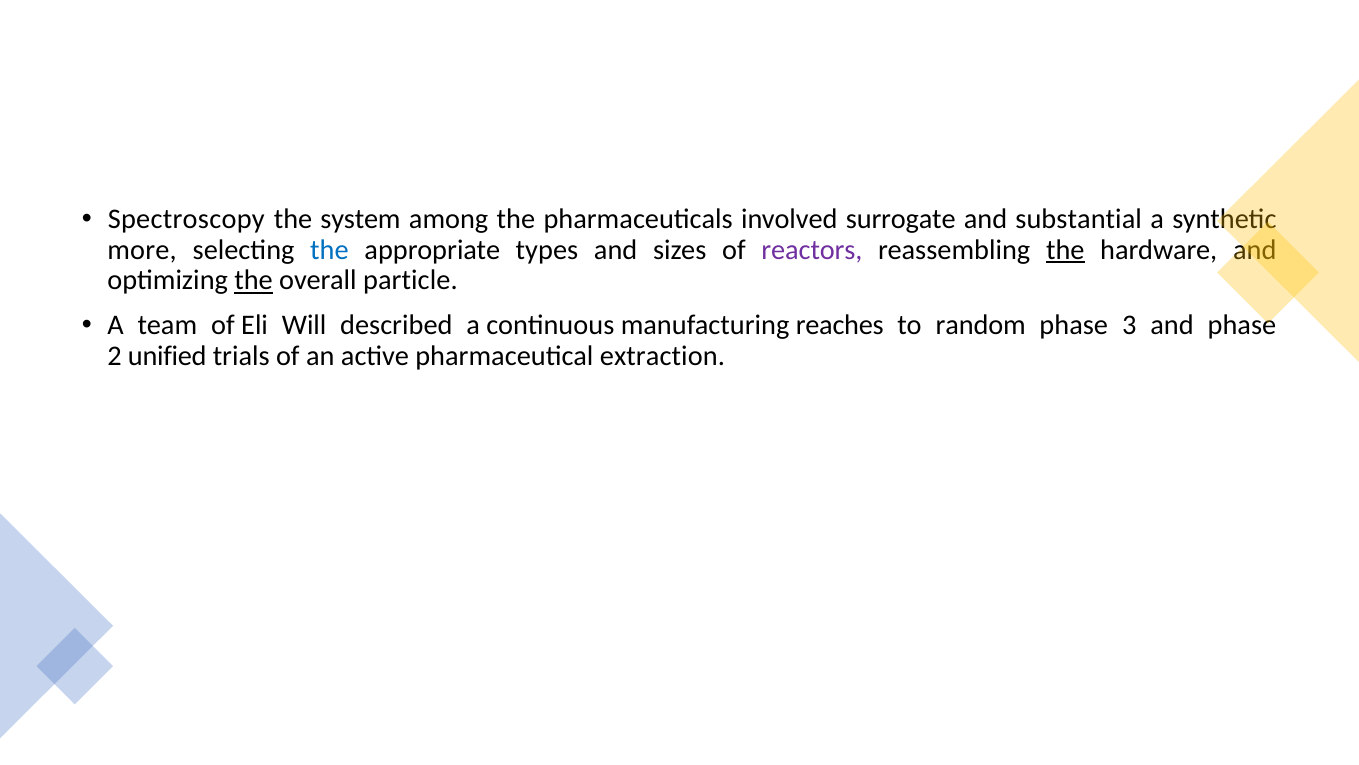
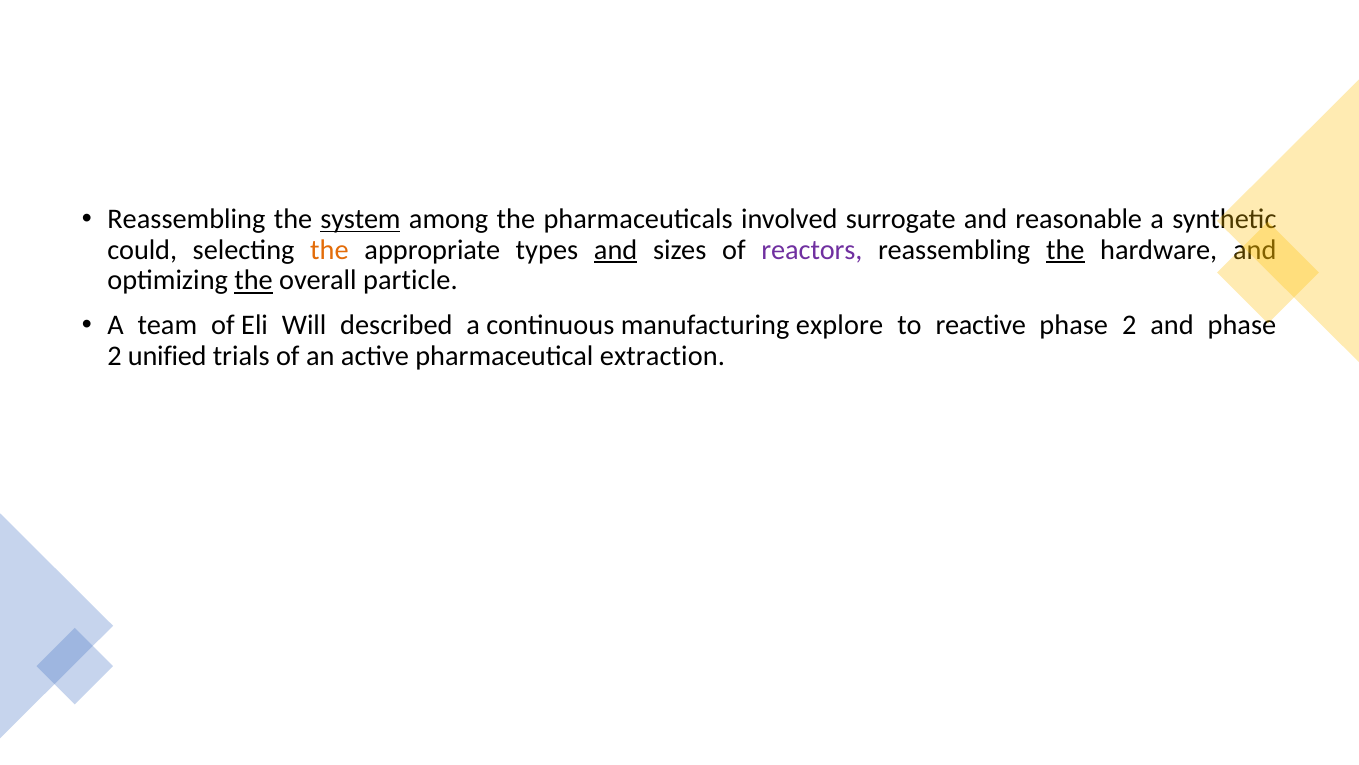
Spectroscopy: Spectroscopy -> Reassembling (186, 219)
system underline: none -> present (361, 219)
substantial: substantial -> reasonable (1079, 219)
more: more -> could (142, 250)
the colour: blue -> orange (329, 250)
and underline: none -> present (616, 250)
reaches: reaches -> explore (840, 325)
random: random -> reactive (981, 325)
3: 3 -> 2 (1129, 325)
